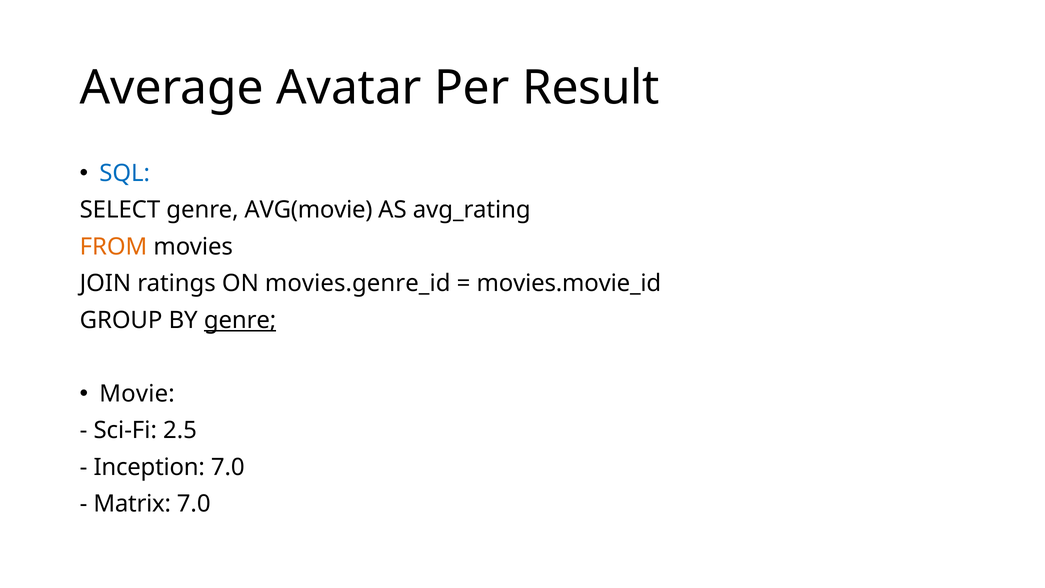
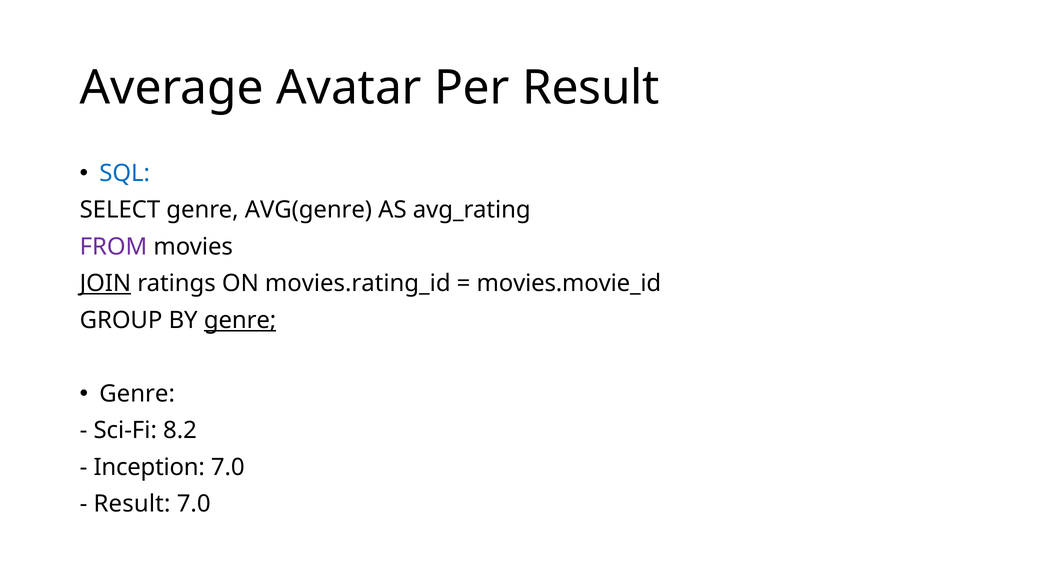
AVG(movie: AVG(movie -> AVG(genre (308, 210)
FROM colour: orange -> purple (113, 247)
JOIN underline: none -> present (105, 283)
movies.genre_id: movies.genre_id -> movies.rating_id (358, 283)
Movie: Movie -> Genre (137, 394)
2.5: 2.5 -> 8.2 (180, 430)
Matrix: Matrix -> Result (132, 504)
